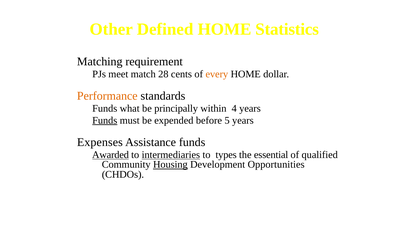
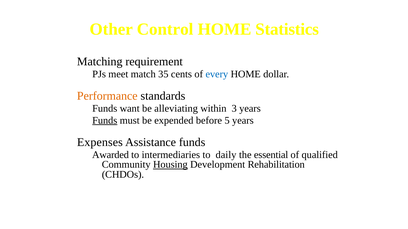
Defined: Defined -> Control (165, 29)
28: 28 -> 35 (163, 74)
every colour: orange -> blue (217, 74)
what: what -> want (130, 109)
principally: principally -> alleviating (176, 109)
4: 4 -> 3 (234, 109)
Awarded underline: present -> none (111, 155)
intermediaries underline: present -> none (171, 155)
types: types -> daily (226, 155)
Opportunities: Opportunities -> Rehabilitation (276, 165)
